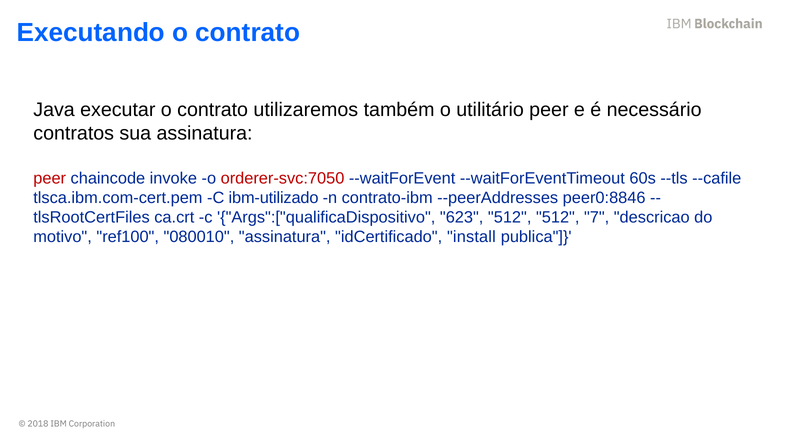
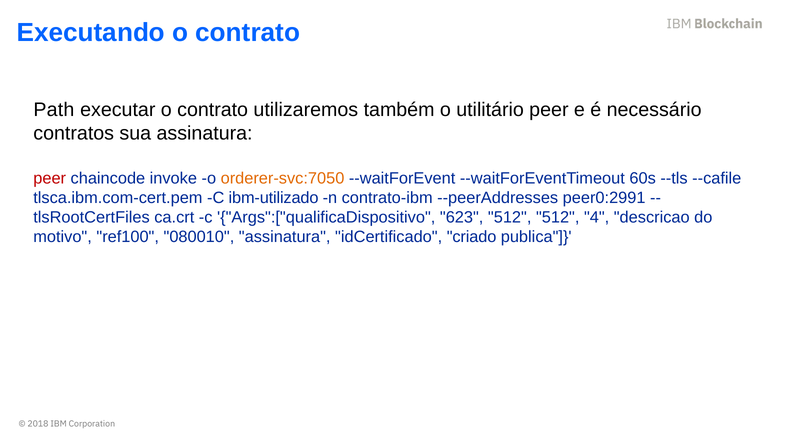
Java: Java -> Path (54, 110)
orderer-svc:7050 colour: red -> orange (283, 179)
peer0:8846: peer0:8846 -> peer0:2991 (604, 198)
7: 7 -> 4 (597, 218)
install: install -> criado (472, 237)
